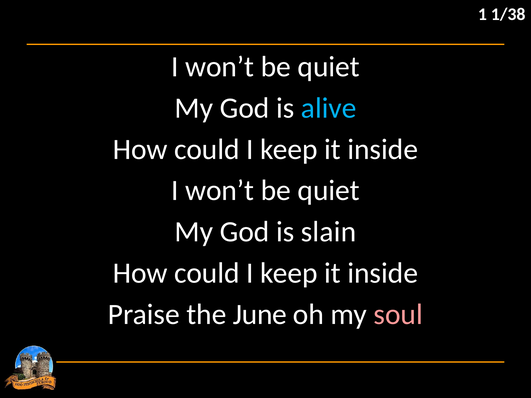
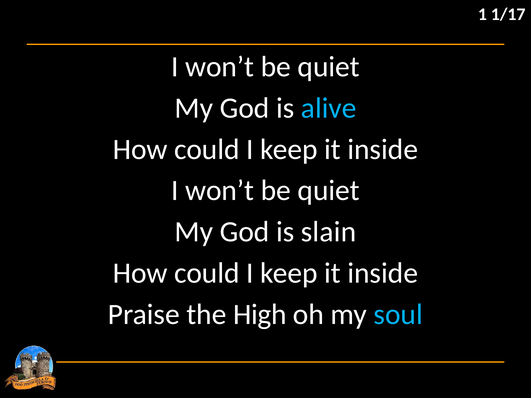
1/38: 1/38 -> 1/17 (508, 14)
June: June -> High (260, 315)
soul colour: pink -> light blue (398, 315)
